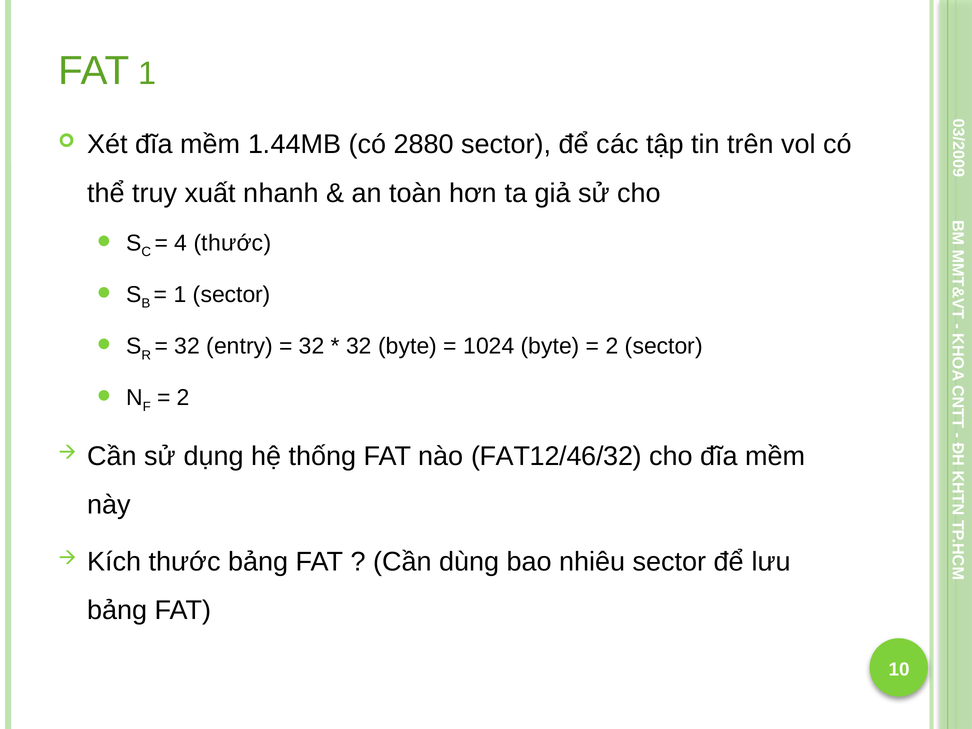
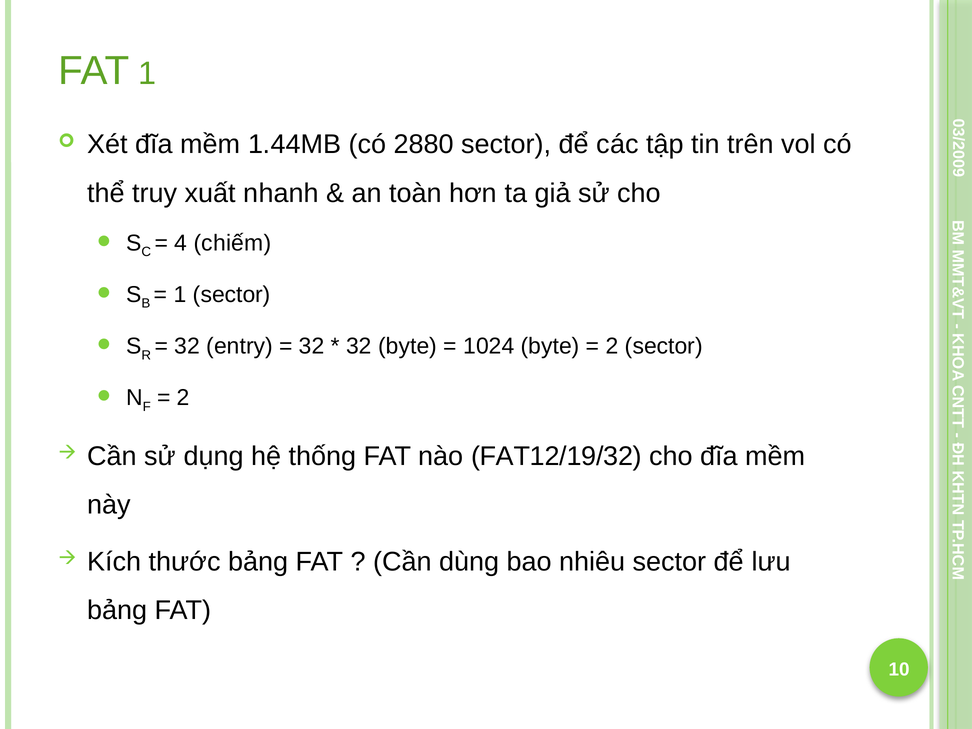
4 thước: thước -> chiếm (232, 243)
FAT12/46/32: FAT12/46/32 -> FAT12/19/32 (556, 456)
